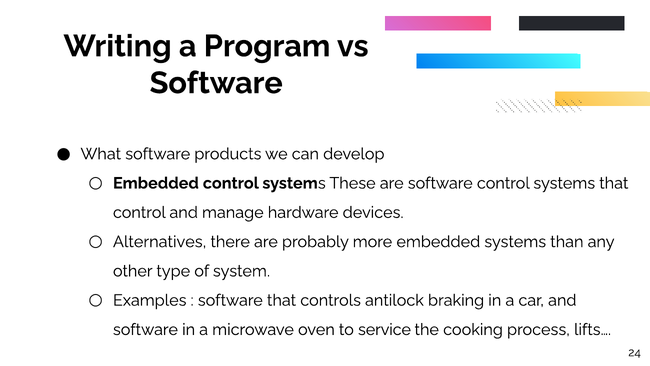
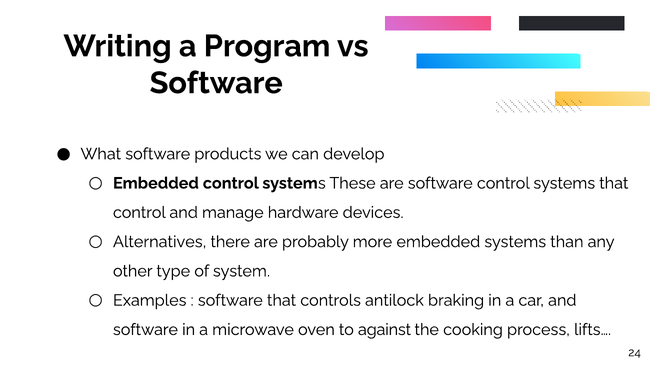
service: service -> against (385, 329)
